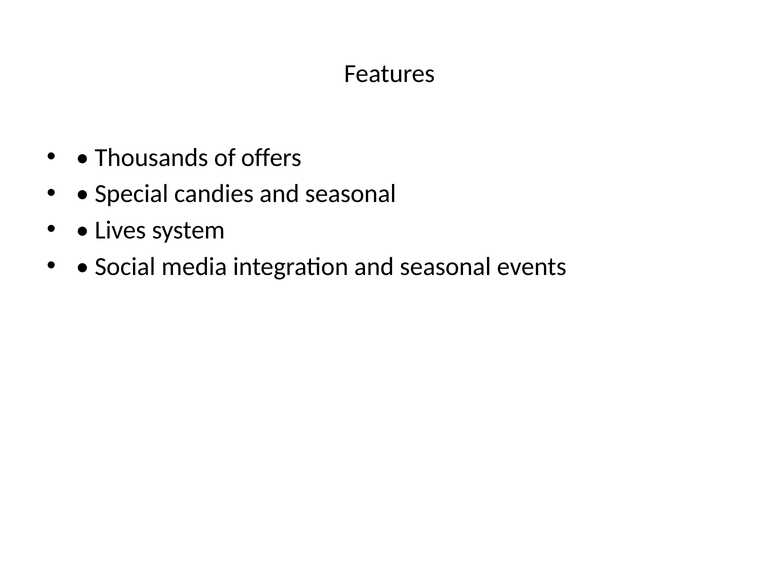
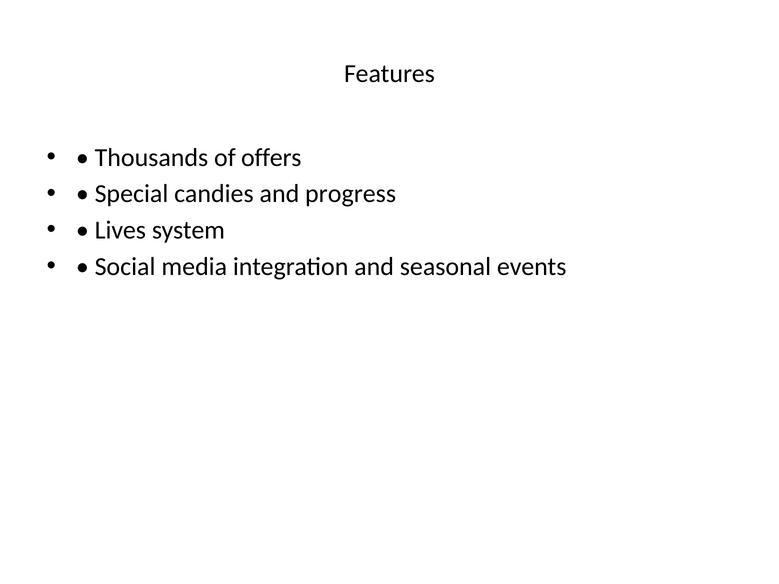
candies and seasonal: seasonal -> progress (351, 194)
